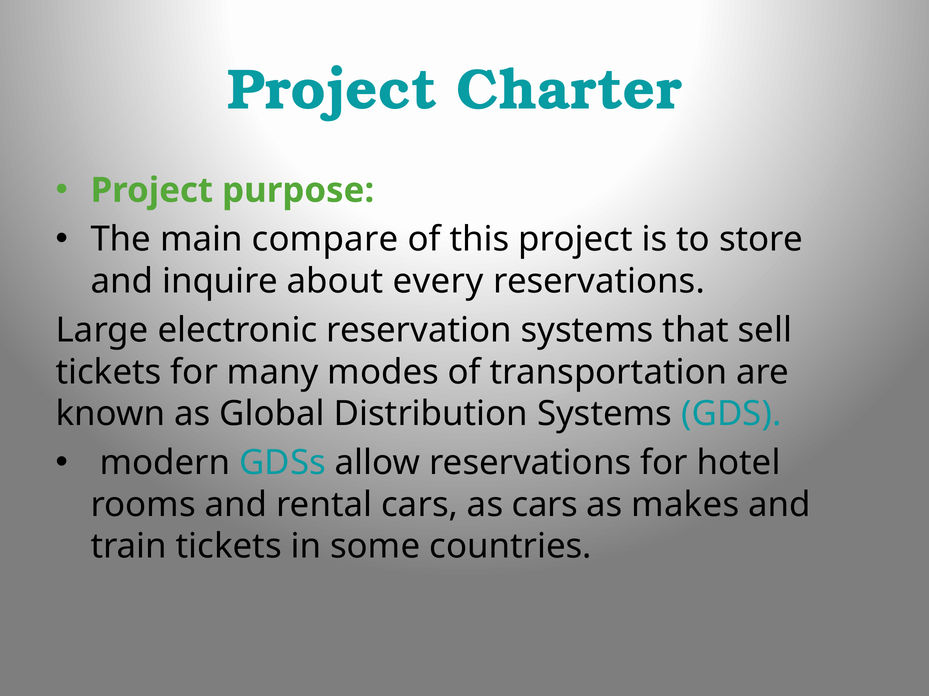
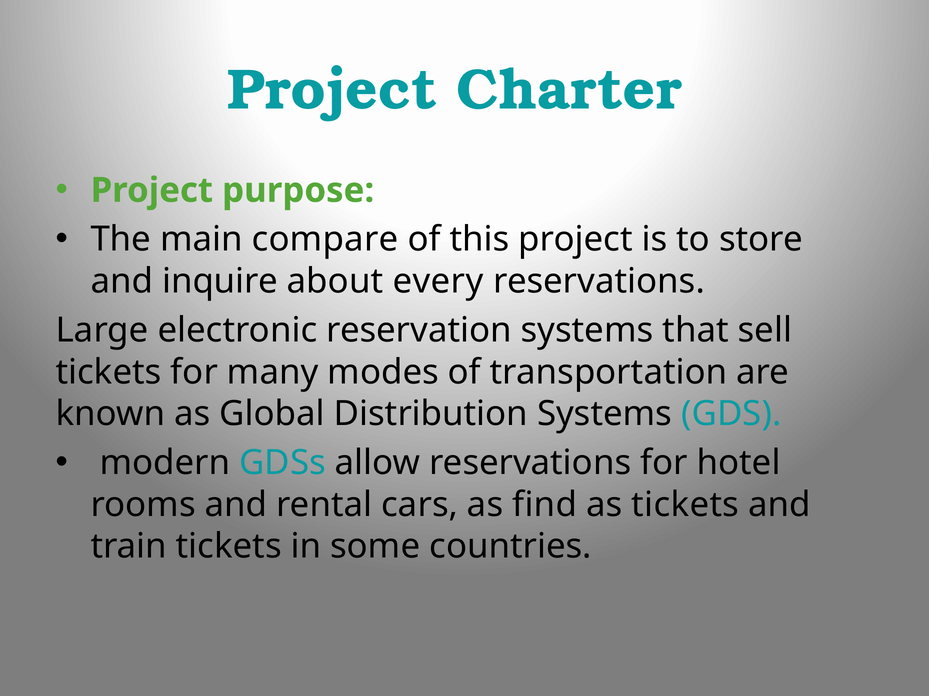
as cars: cars -> find (545, 505)
as makes: makes -> tickets (685, 505)
